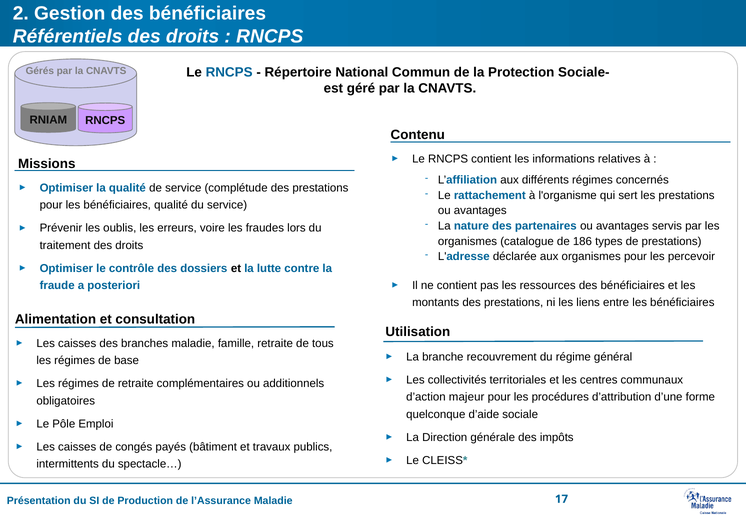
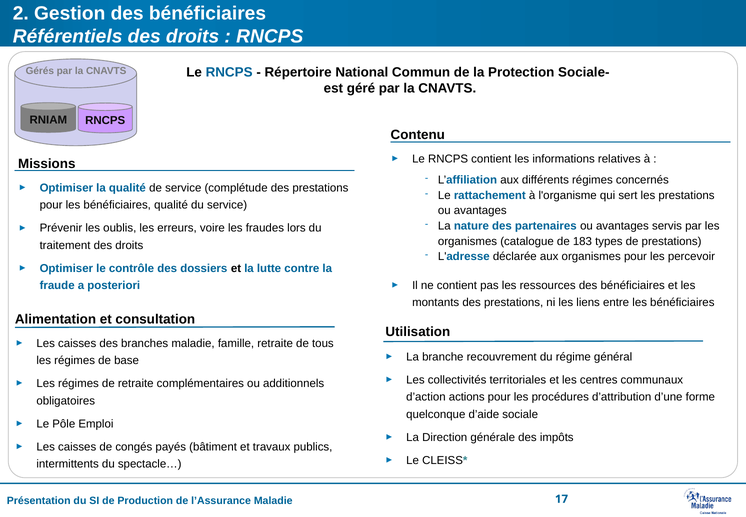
186: 186 -> 183 (582, 241)
majeur: majeur -> actions (467, 397)
